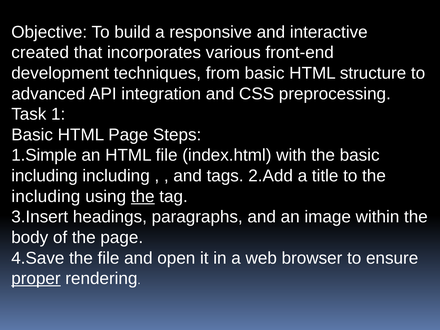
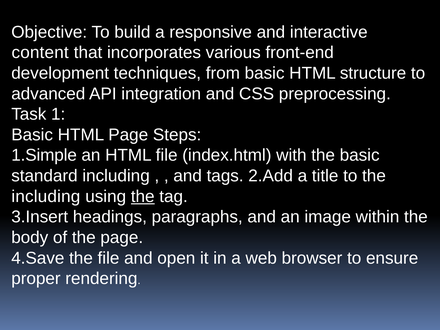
created: created -> content (40, 53)
including: including -> standard (44, 176)
proper underline: present -> none (36, 279)
